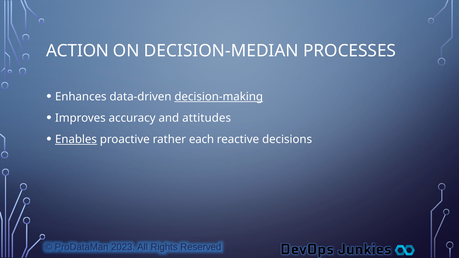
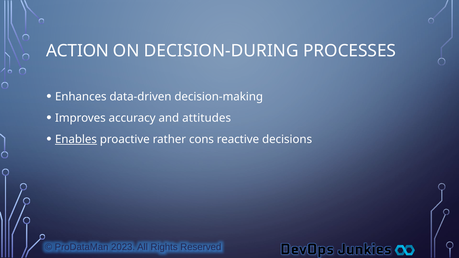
DECISION-MEDIAN: DECISION-MEDIAN -> DECISION-DURING (221, 51)
decision-making underline: present -> none (219, 97)
each: each -> cons (201, 139)
